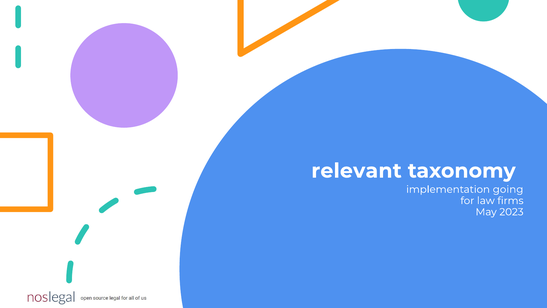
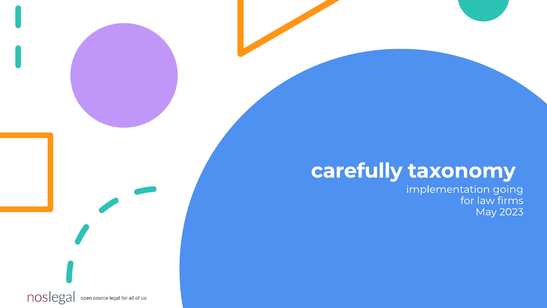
relevant: relevant -> carefully (357, 171)
